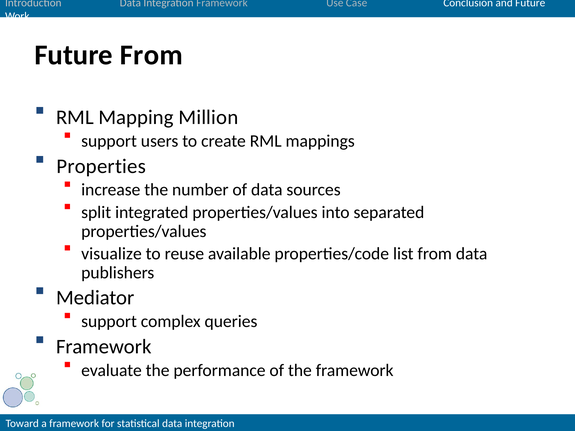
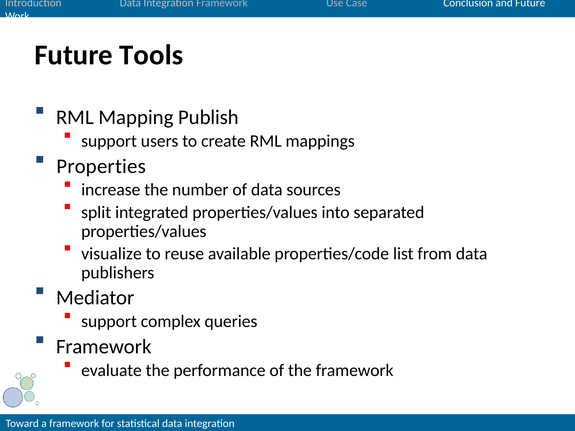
Future From: From -> Tools (151, 55)
Million: Million -> Publish (209, 117)
